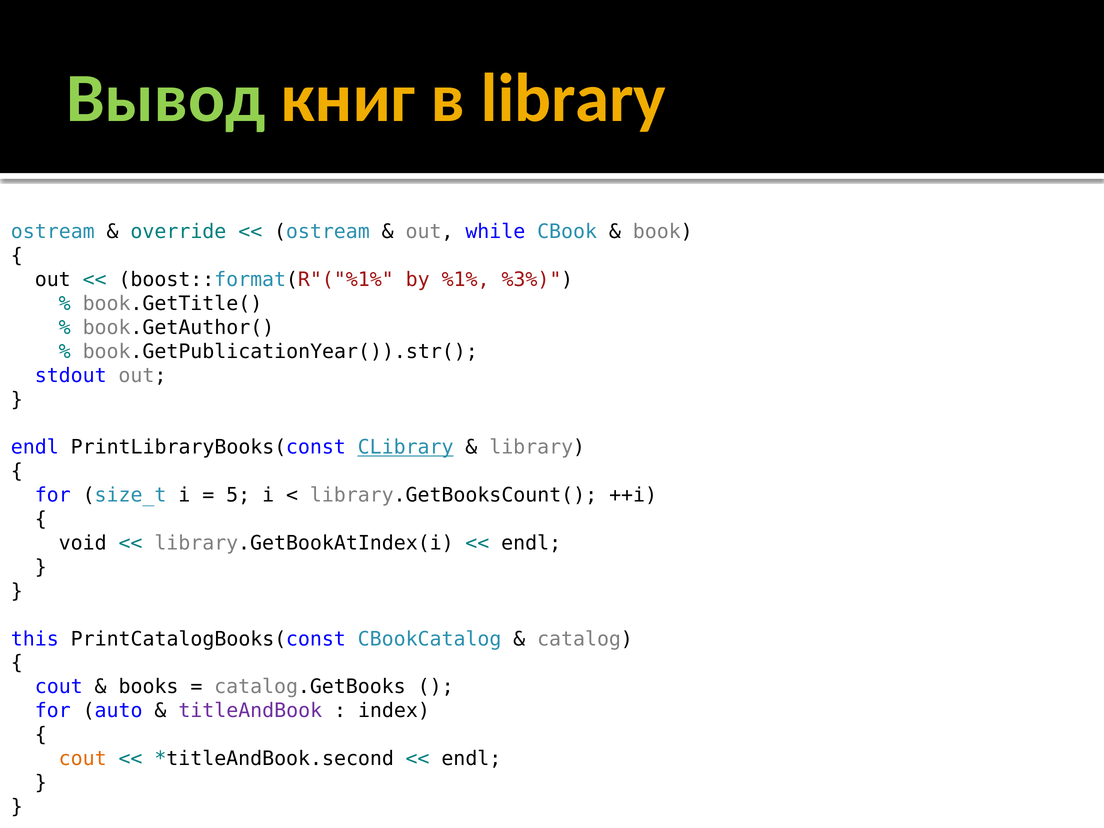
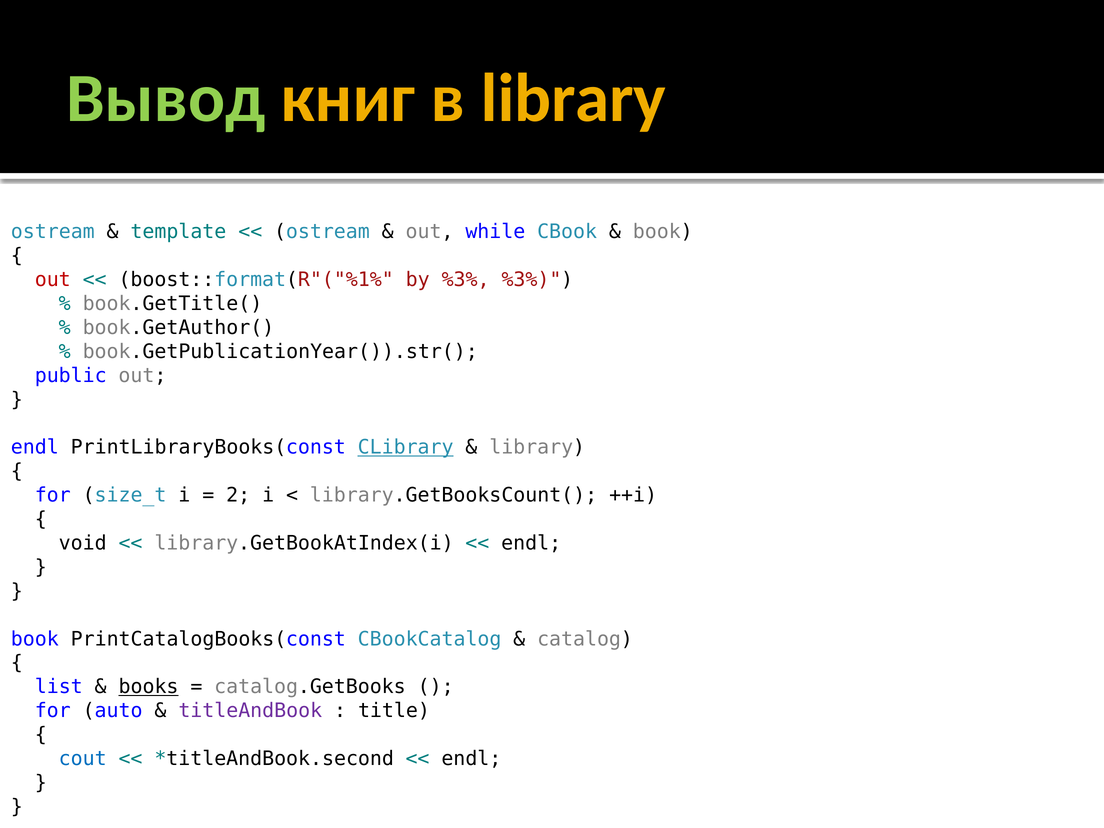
override: override -> template (178, 232)
out colour: black -> red (53, 280)
by %1%: %1% -> %3% (466, 280)
stdout: stdout -> public (71, 376)
5: 5 -> 2 (238, 495)
this: this -> book (35, 639)
cout: cout -> list (59, 687)
books underline: none -> present (149, 687)
index: index -> title (394, 711)
cout colour: orange -> blue (83, 759)
